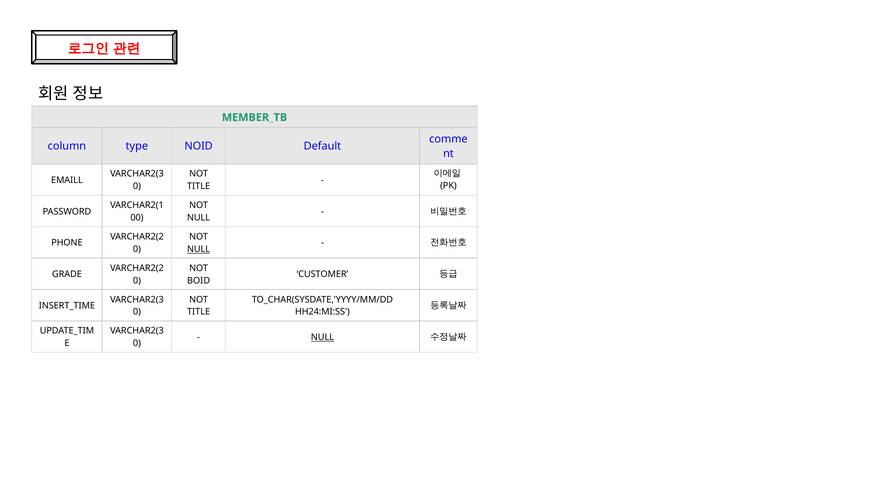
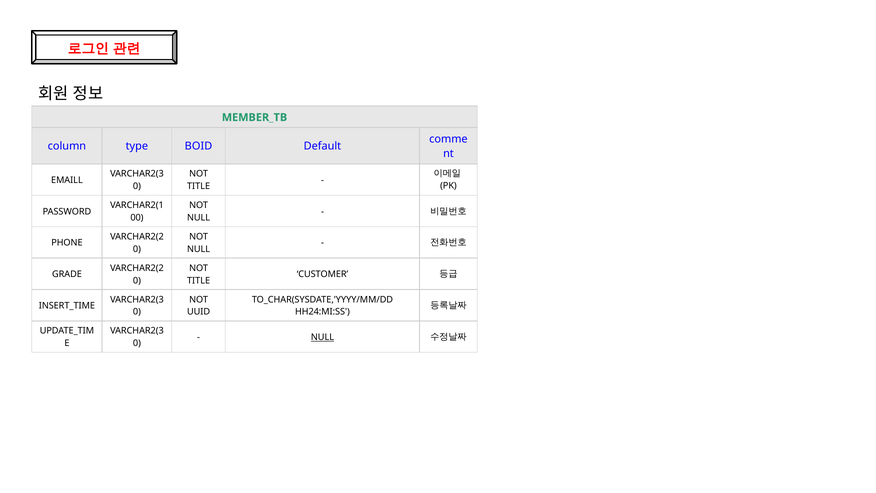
NOID: NOID -> BOID (198, 146)
NULL underline: present -> none (199, 249)
BOID: BOID -> TITLE (199, 280)
TITLE: TITLE -> UUID (199, 312)
